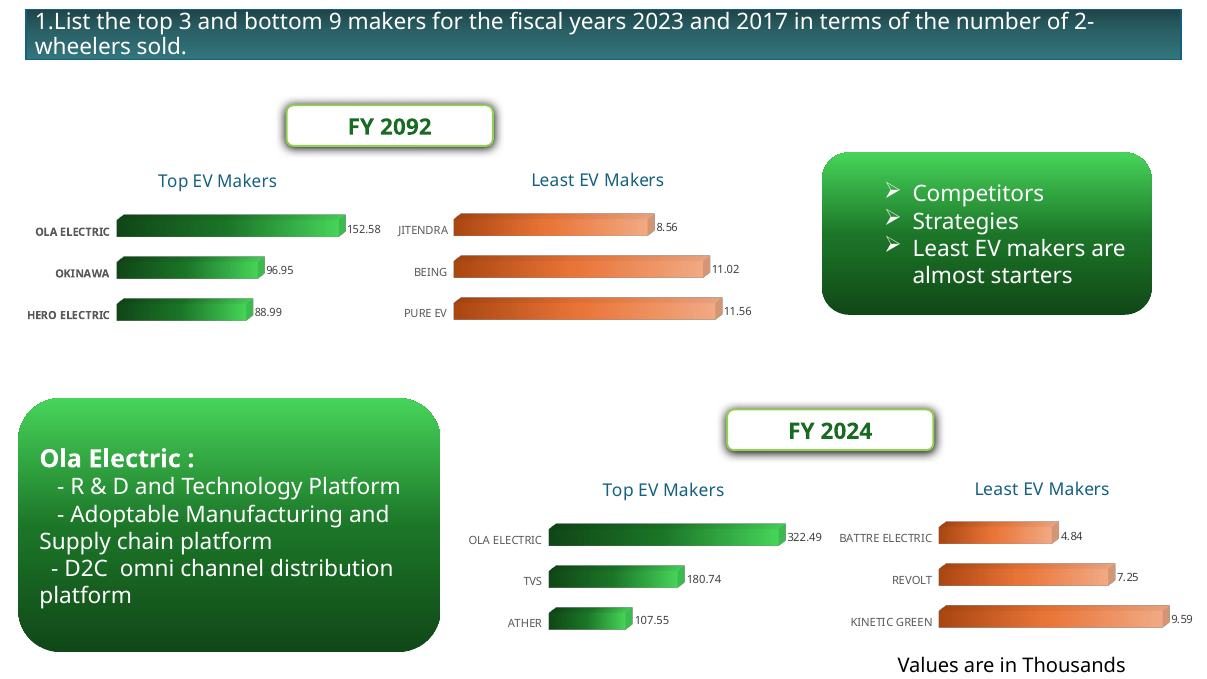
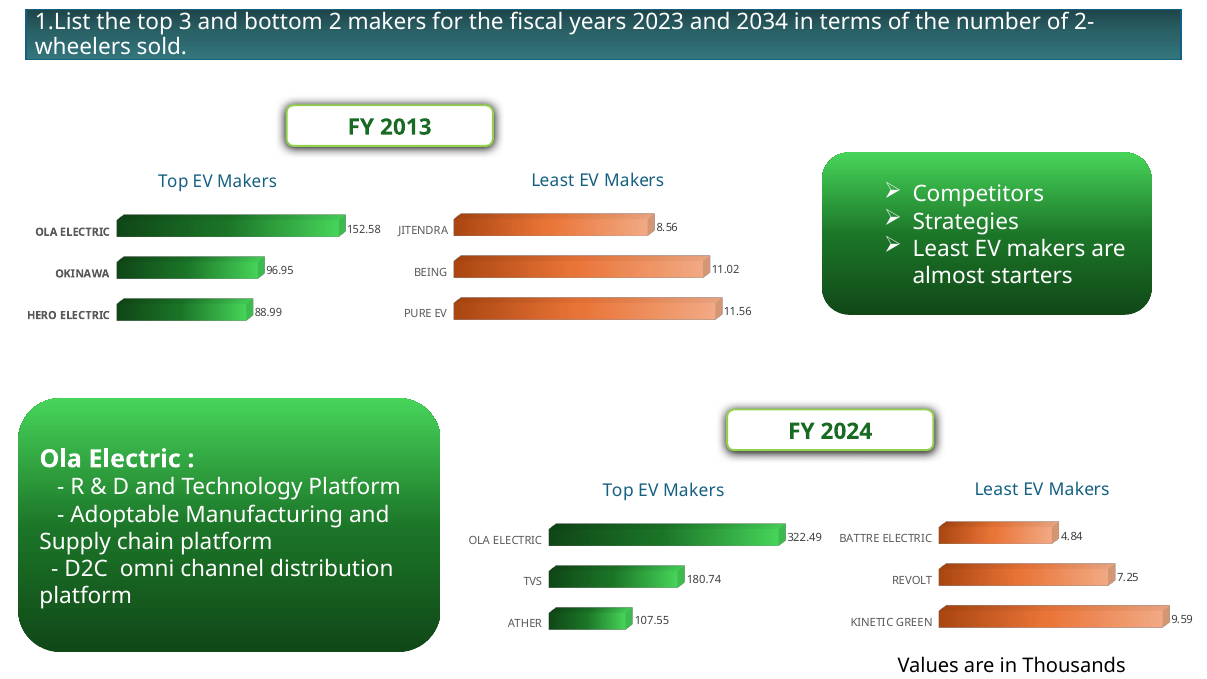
9: 9 -> 2 (335, 22)
2017: 2017 -> 2034 (762, 22)
2092: 2092 -> 2013 (406, 127)
